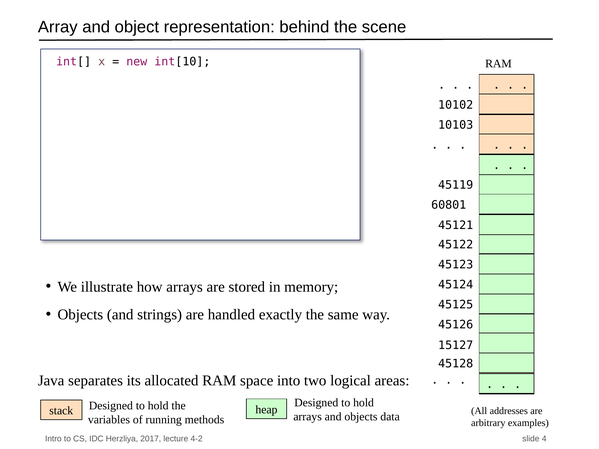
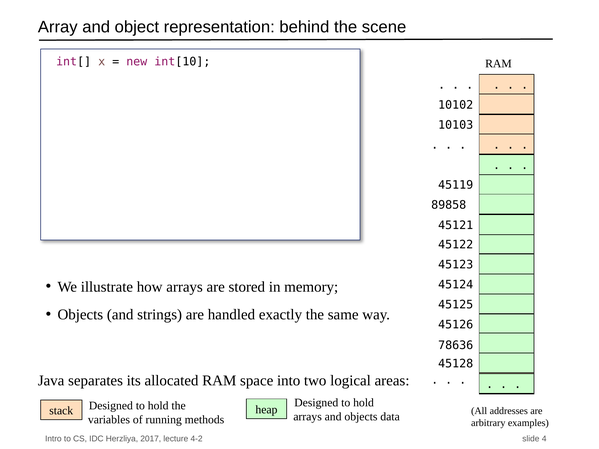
60801: 60801 -> 89858 (449, 205)
15127: 15127 -> 78636 (456, 345)
